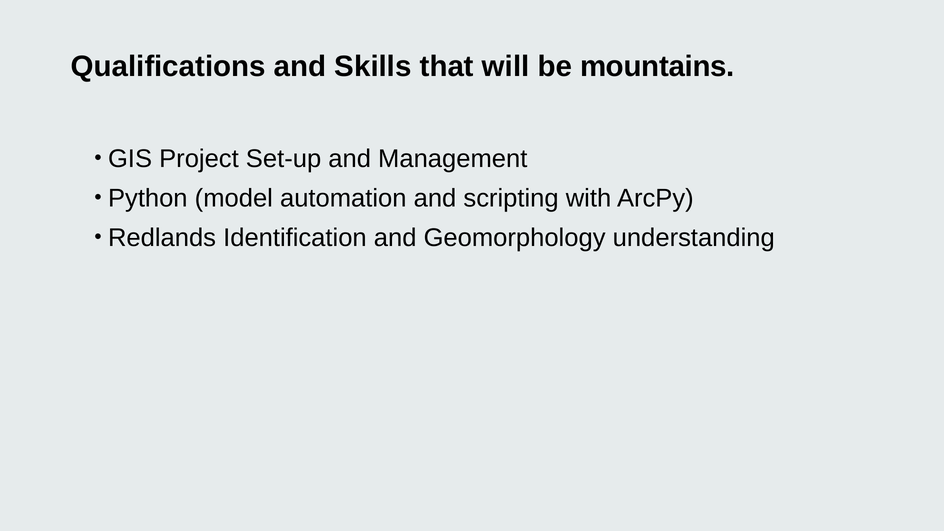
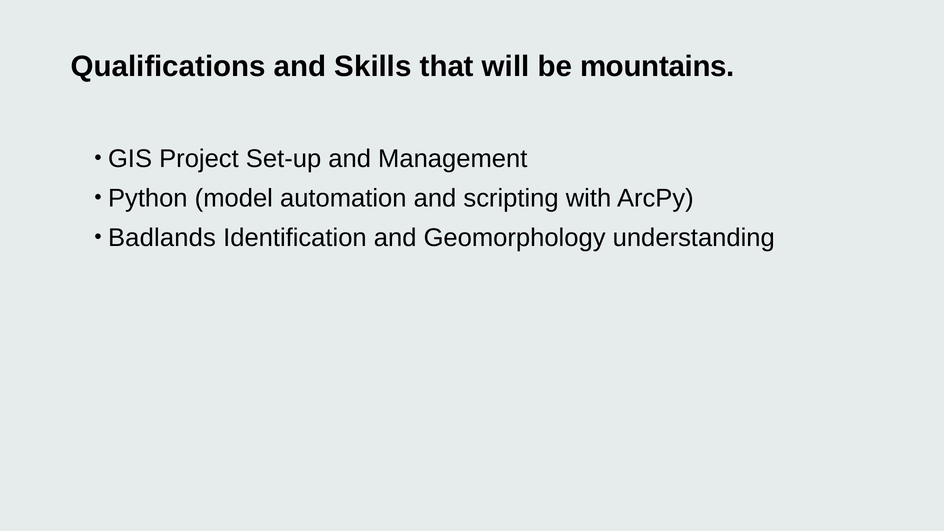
Redlands: Redlands -> Badlands (162, 238)
